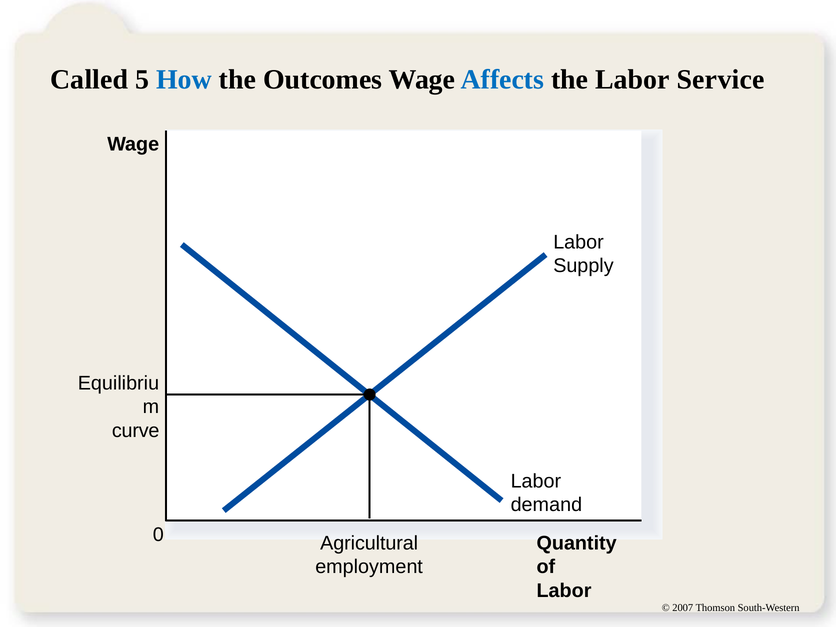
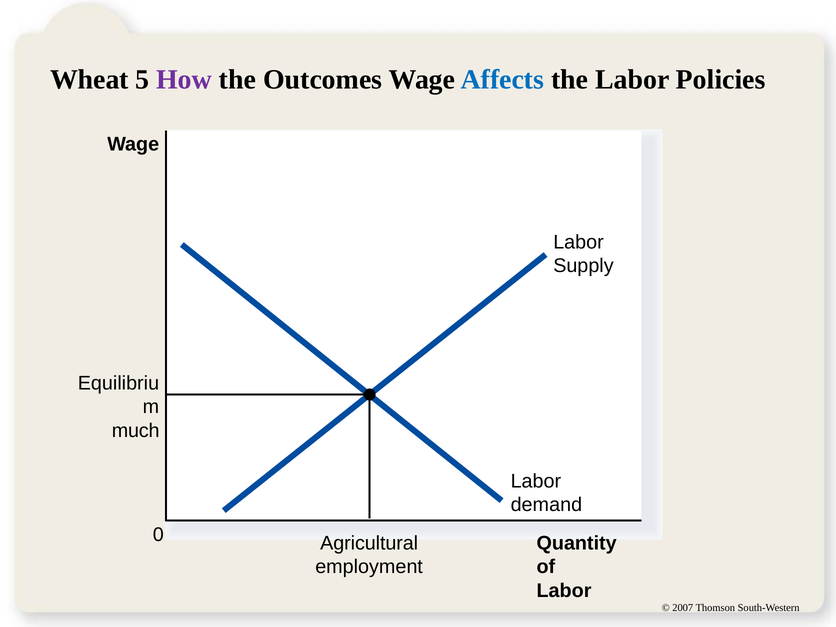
Called: Called -> Wheat (89, 79)
How colour: blue -> purple (184, 79)
Service: Service -> Policies (721, 79)
curve: curve -> much (136, 431)
